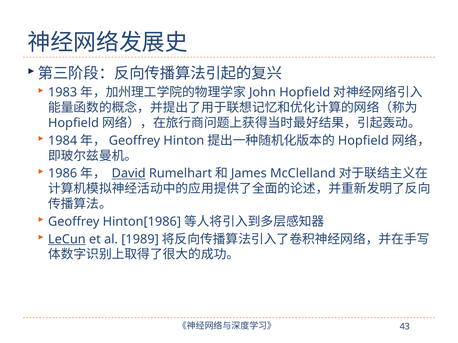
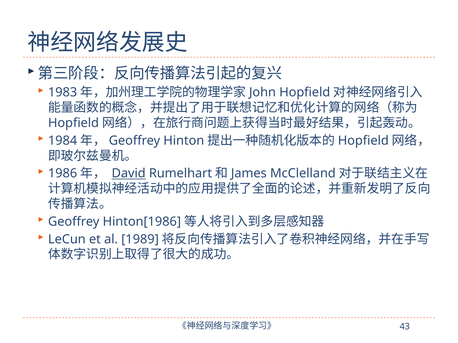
LeCun underline: present -> none (67, 240)
